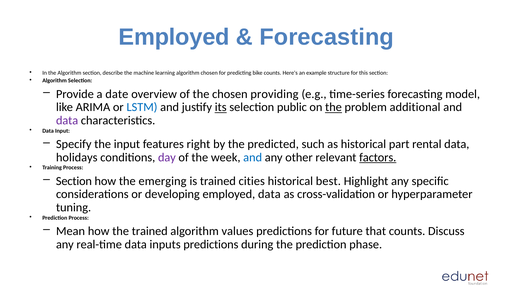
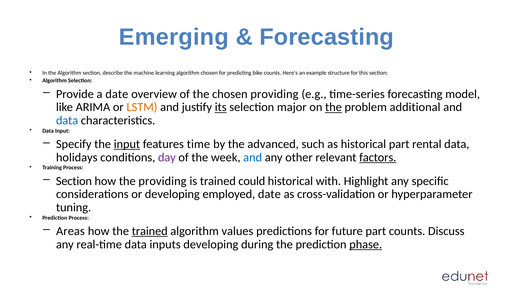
Employed: Employed -> Emerging (174, 37)
LSTM colour: blue -> orange (142, 107)
public: public -> major (292, 107)
data colour: purple -> blue (67, 121)
input underline: none -> present (127, 144)
right: right -> time (198, 144)
predicted: predicted -> advanced (273, 144)
the emerging: emerging -> providing (163, 181)
cities: cities -> could (252, 181)
best: best -> with (328, 181)
employed data: data -> date (269, 195)
Mean: Mean -> Areas (70, 232)
trained underline: none -> present (150, 232)
future that: that -> part (376, 232)
inputs predictions: predictions -> developing (211, 245)
phase underline: none -> present (366, 245)
